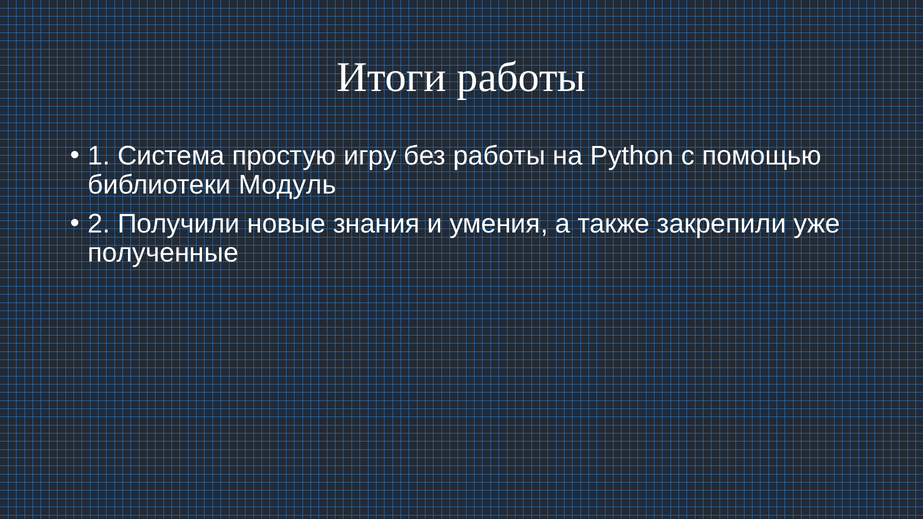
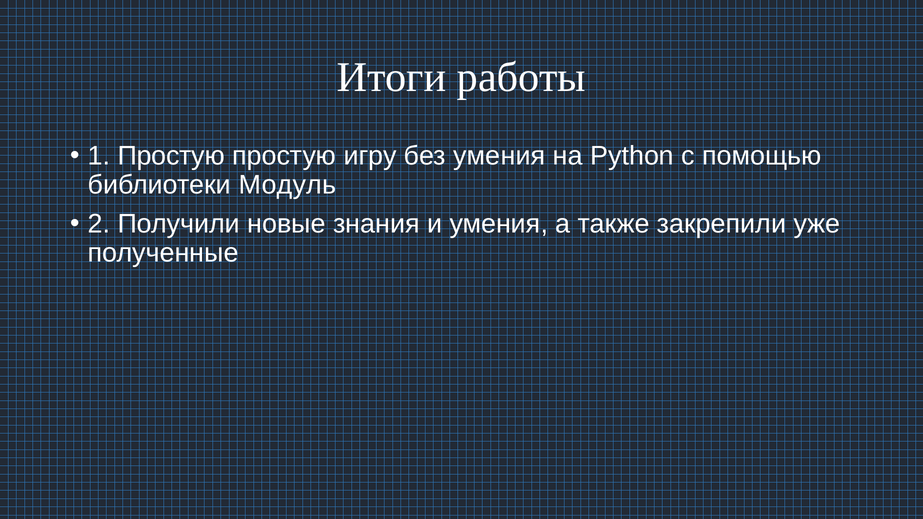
1 Система: Система -> Простую (171, 156)
без работы: работы -> умения (499, 156)
